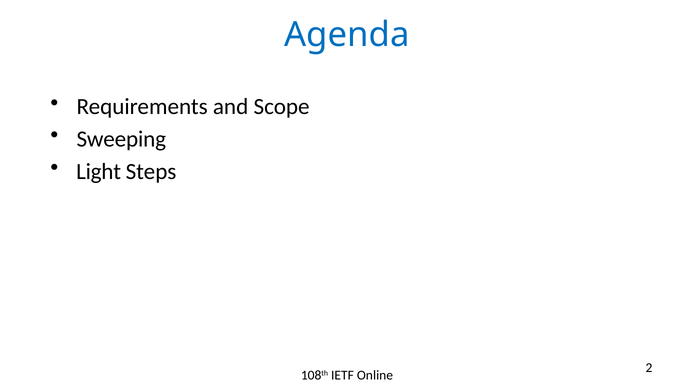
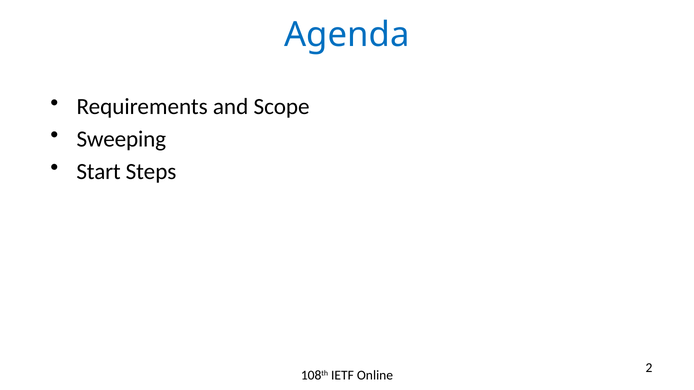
Light: Light -> Start (99, 172)
